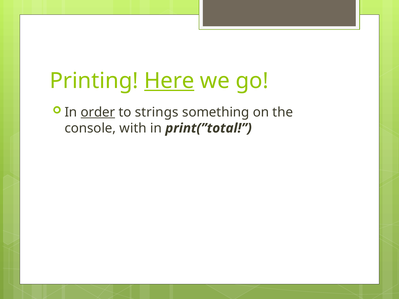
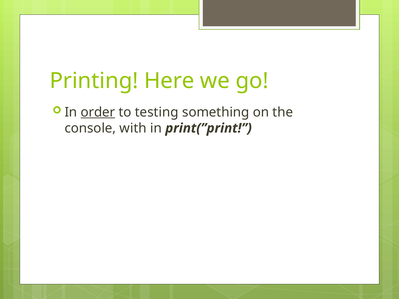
Here underline: present -> none (169, 81)
strings: strings -> testing (157, 112)
print(”total: print(”total -> print(”print (209, 128)
